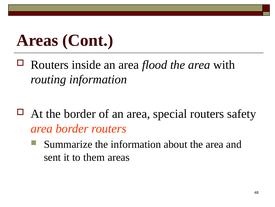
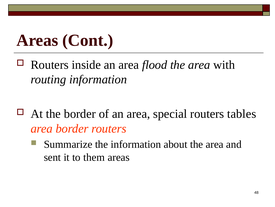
safety: safety -> tables (242, 113)
